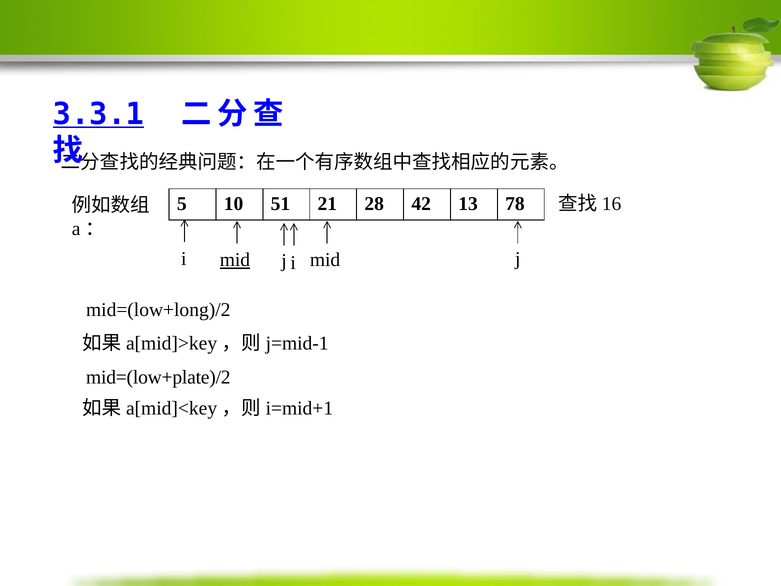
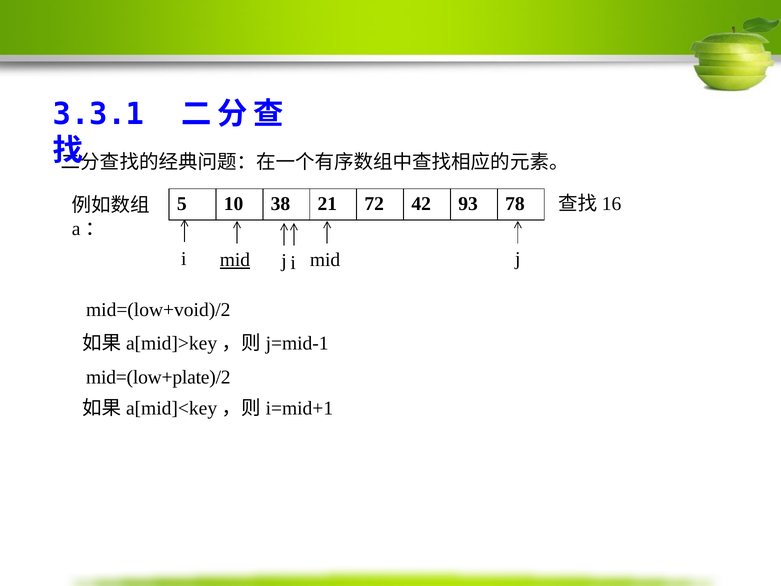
3.3.1 underline: present -> none (98, 114)
51: 51 -> 38 (280, 204)
28: 28 -> 72 (374, 204)
13: 13 -> 93 (468, 204)
mid=(low+long)/2: mid=(low+long)/2 -> mid=(low+void)/2 (158, 310)
